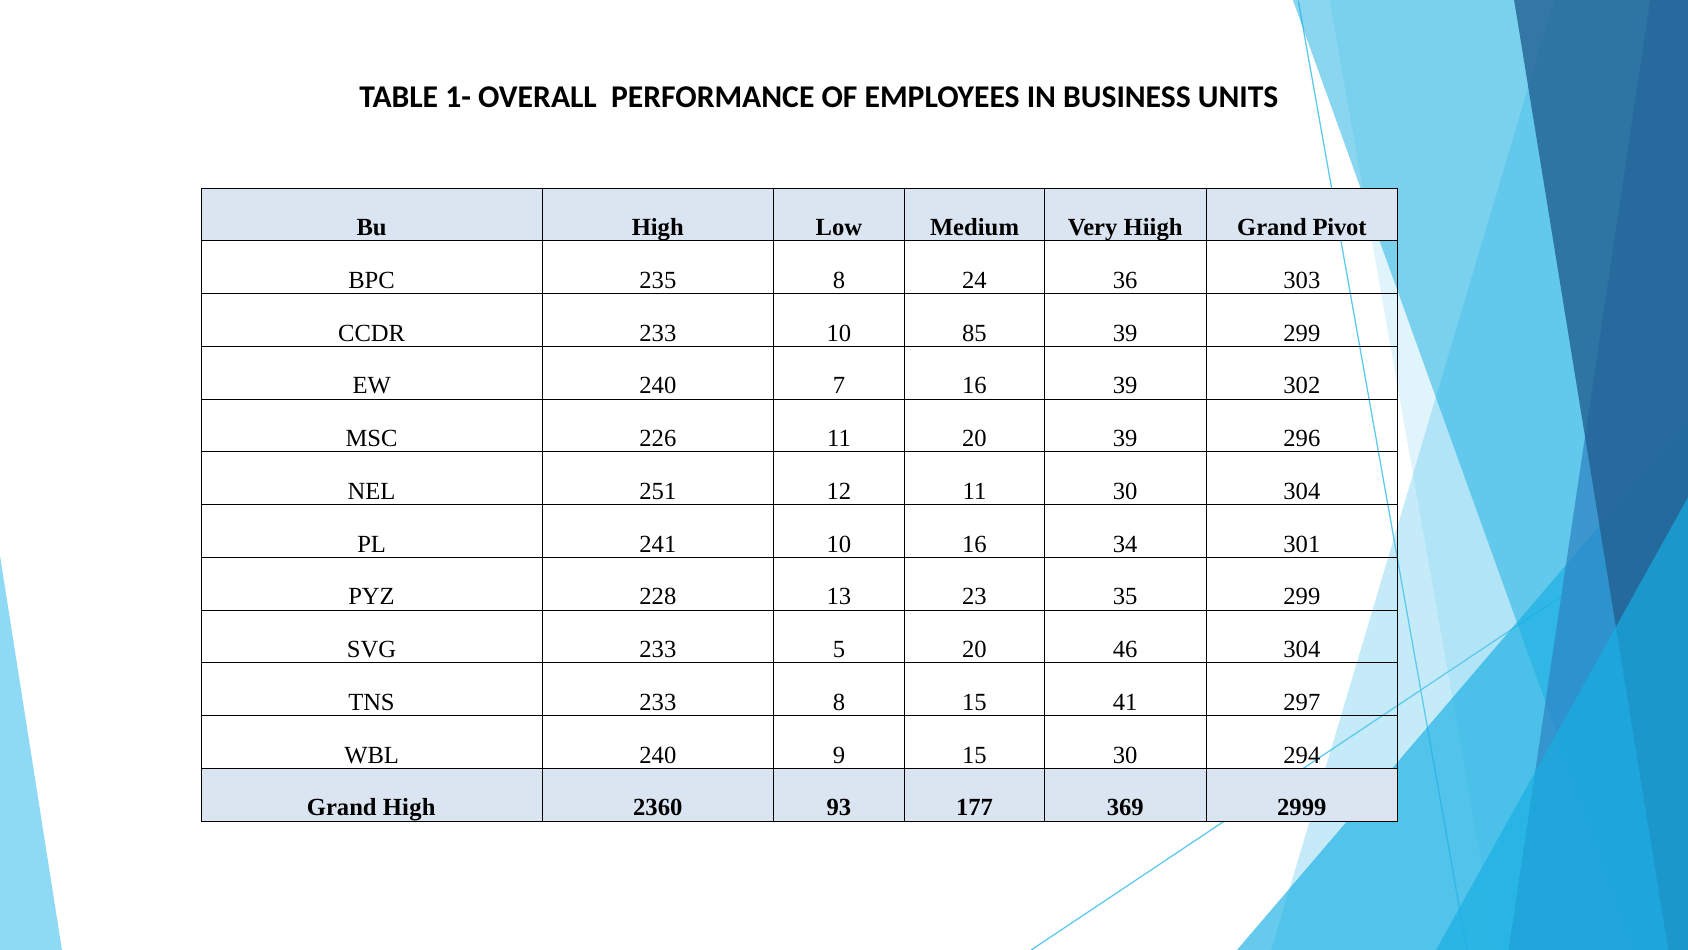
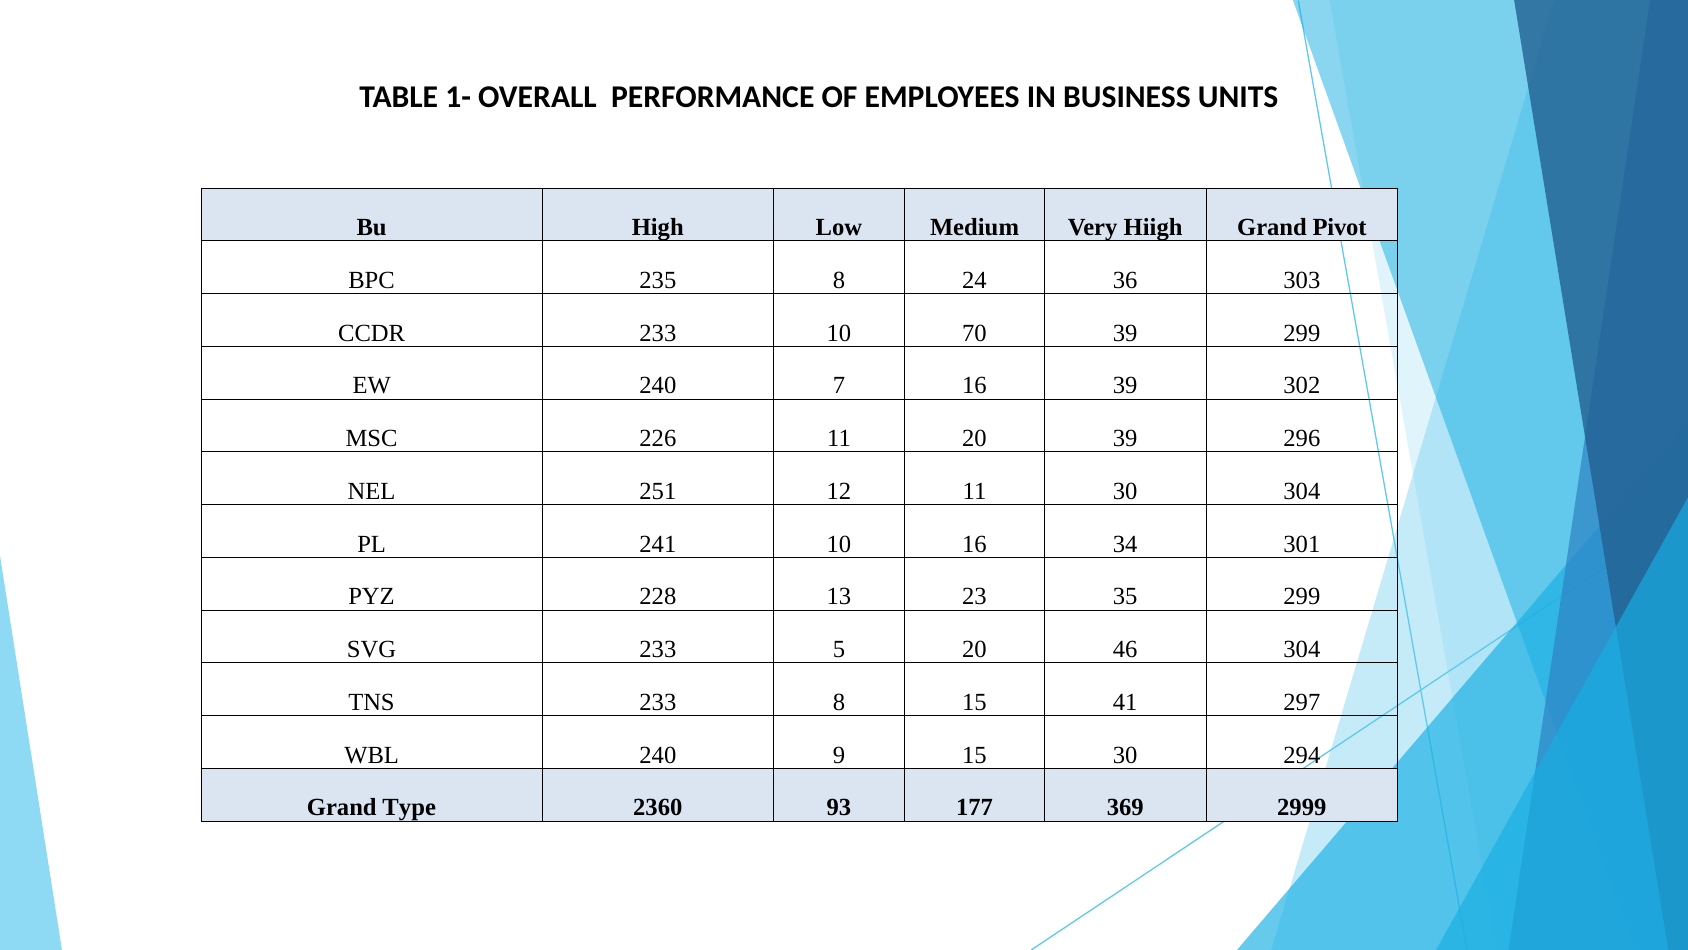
85: 85 -> 70 (974, 333)
Grand High: High -> Type (409, 807)
